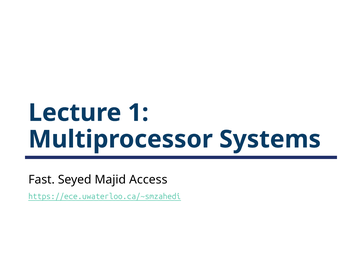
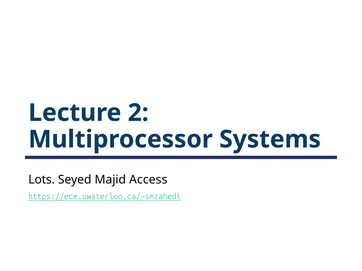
1: 1 -> 2 (138, 113)
Fast: Fast -> Lots (42, 180)
